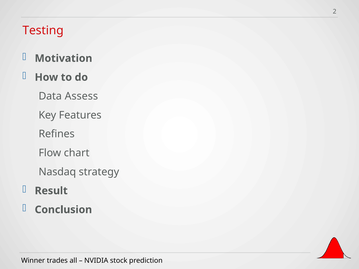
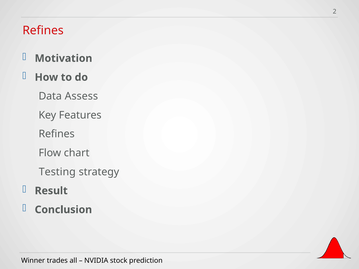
Testing: Testing -> Refines (43, 30)
Nasdaq: Nasdaq -> Testing (57, 172)
